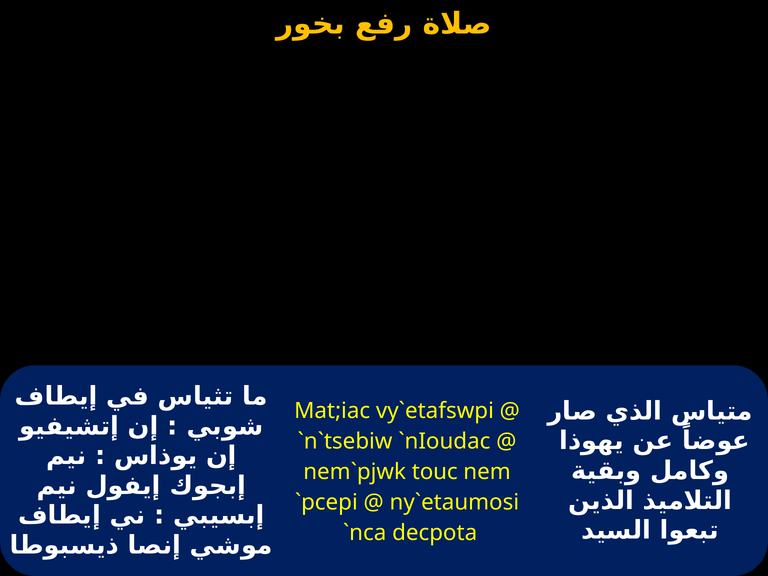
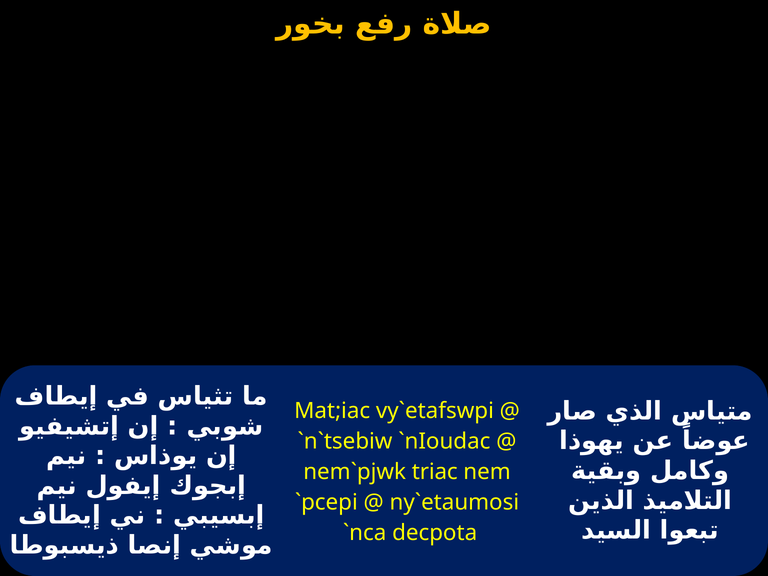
touc: touc -> triac (435, 472)
